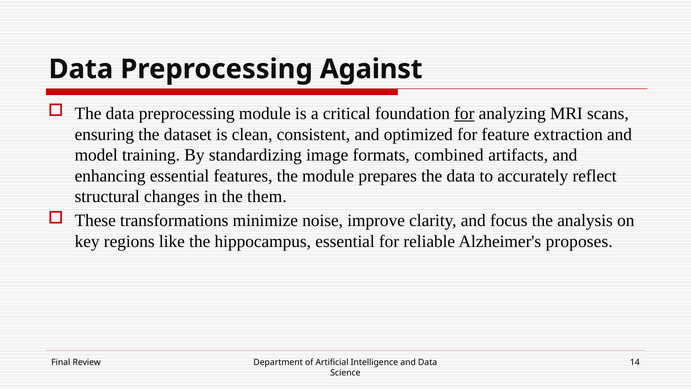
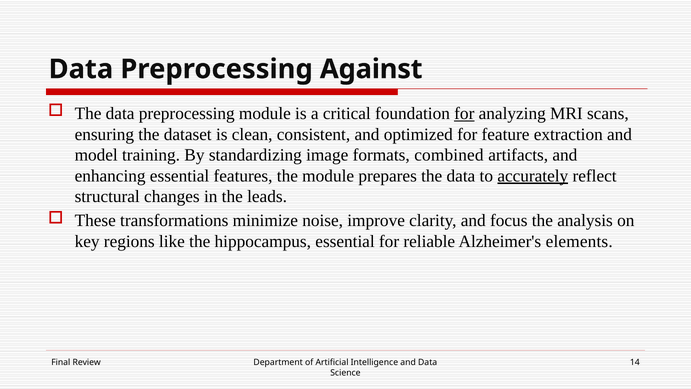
accurately underline: none -> present (533, 176)
them: them -> leads (267, 196)
proposes: proposes -> elements (579, 241)
